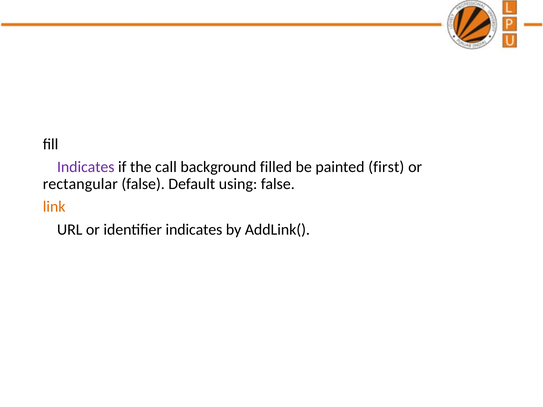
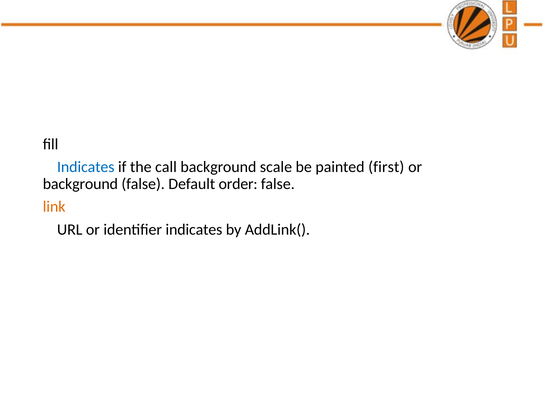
Indicates colour: purple -> blue (86, 167)
filled: filled -> scale (276, 167)
rectangular: rectangular -> background (80, 184)
using: using -> order (238, 184)
